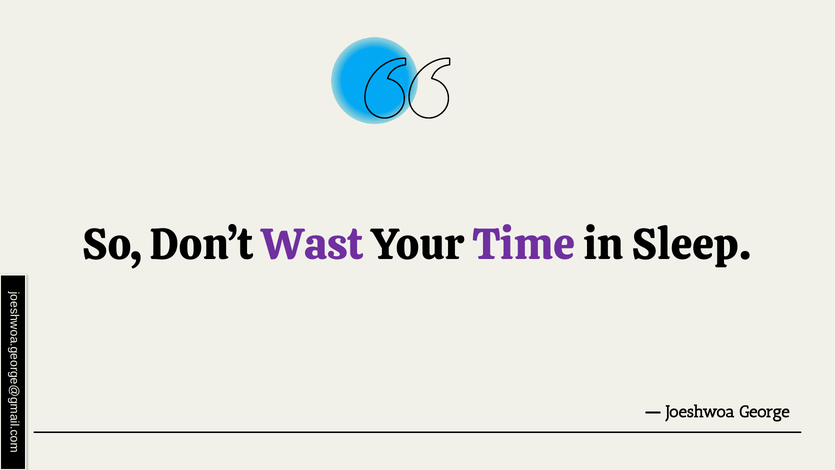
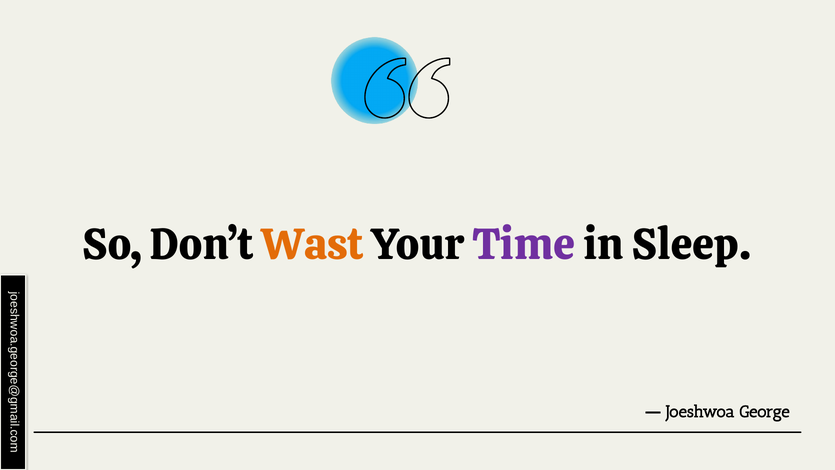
Wast colour: purple -> orange (313, 245)
